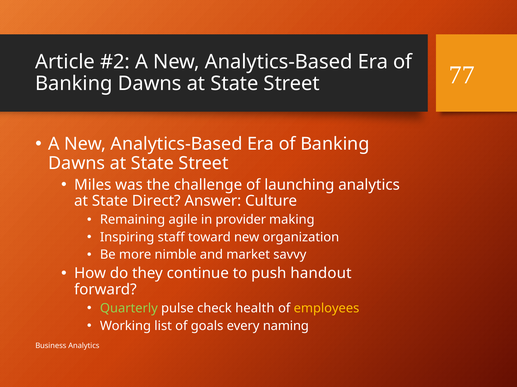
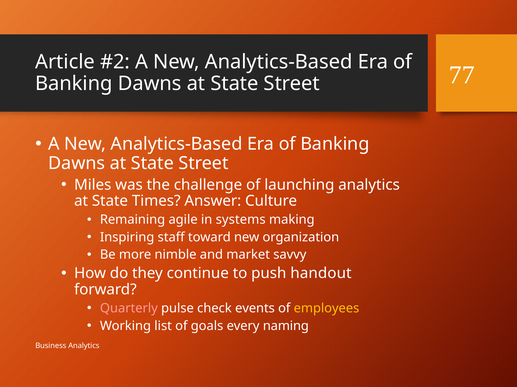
Direct: Direct -> Times (156, 201)
provider: provider -> systems (241, 220)
Quarterly colour: light green -> pink (129, 309)
health: health -> events (255, 309)
